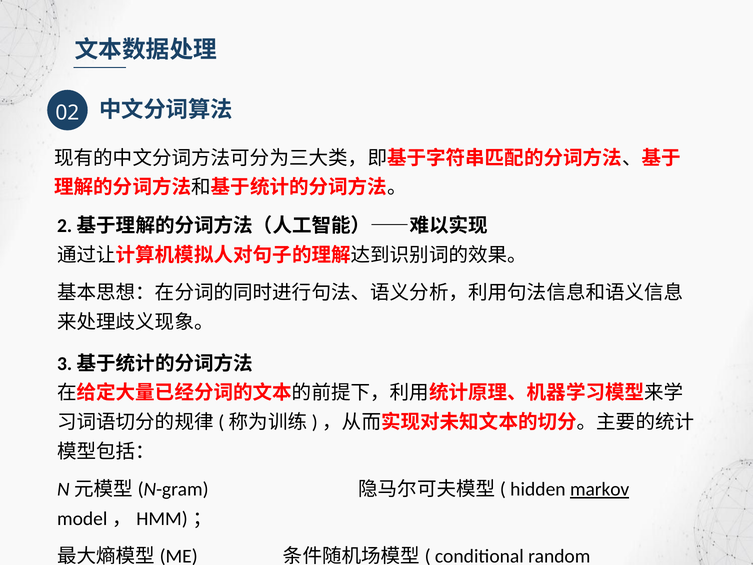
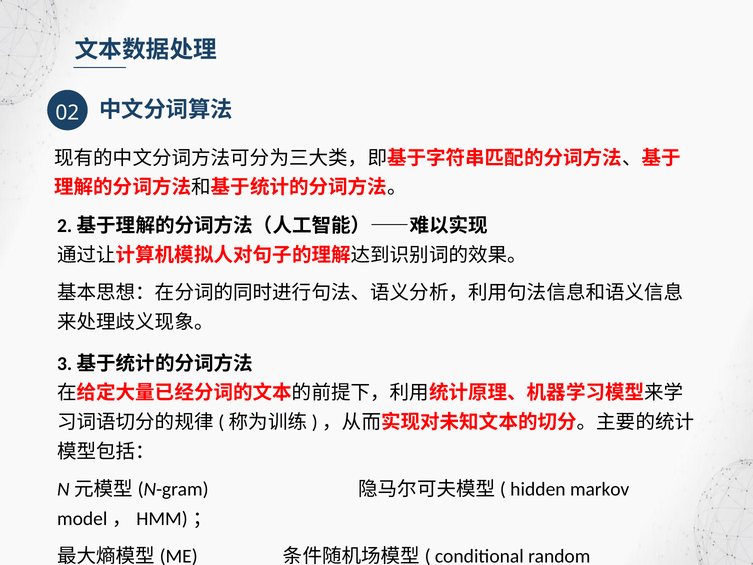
markov underline: present -> none (600, 489)
